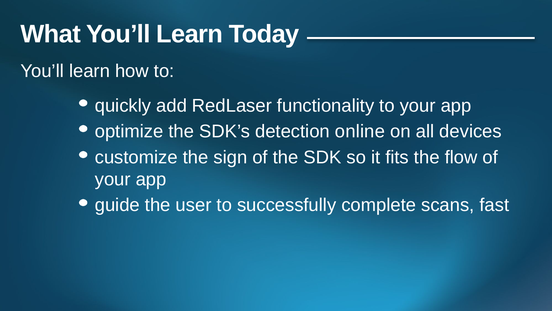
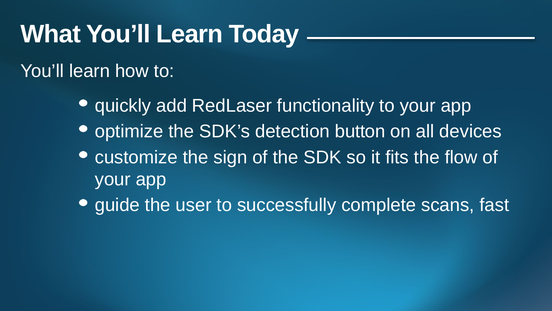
online: online -> button (360, 131)
